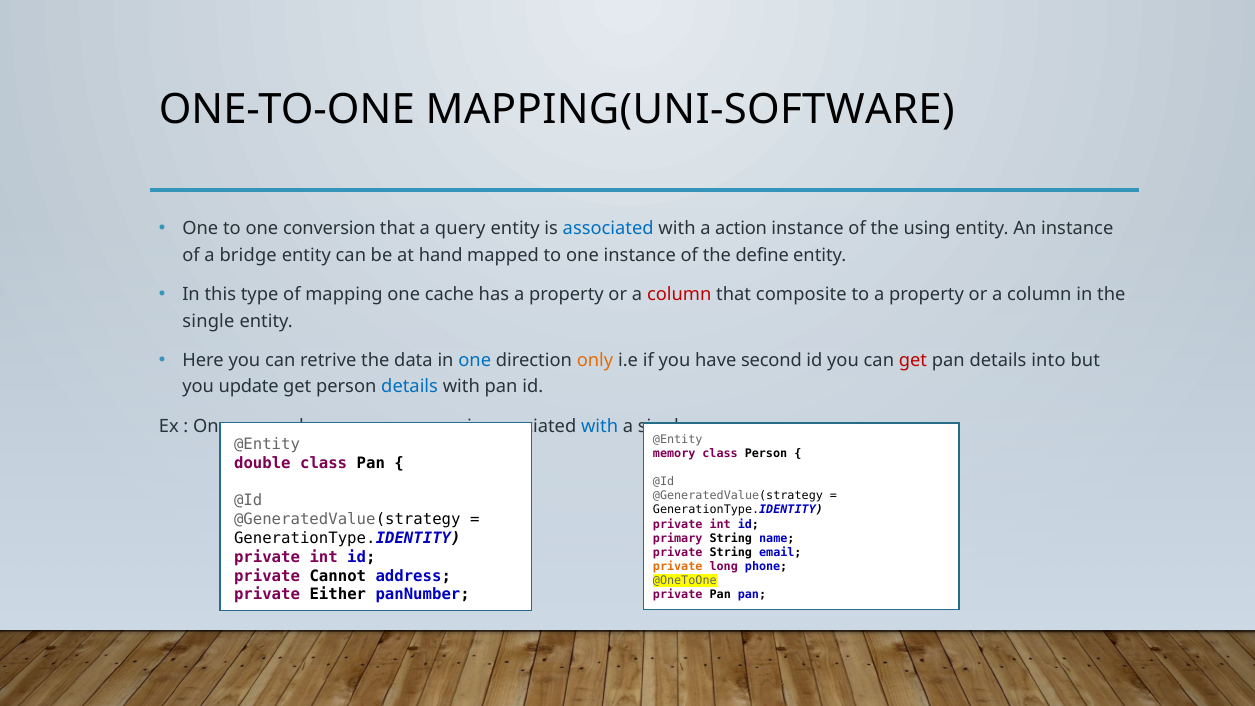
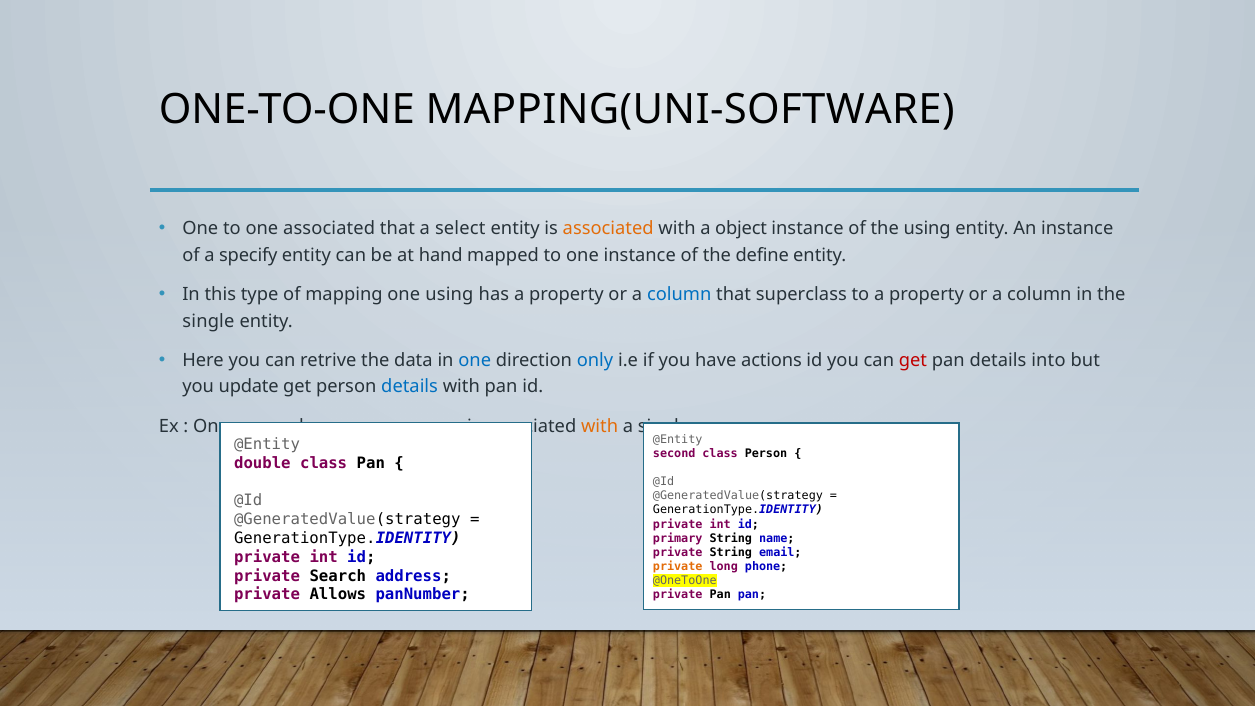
one conversion: conversion -> associated (329, 229)
query: query -> select (460, 229)
associated colour: blue -> orange (608, 229)
action: action -> object (741, 229)
bridge: bridge -> specify (248, 255)
one cache: cache -> using (449, 295)
column colour: red -> blue (679, 295)
composite: composite -> superclass (801, 295)
only colour: orange -> blue (595, 360)
second: second -> actions (771, 360)
with colour: blue -> orange (600, 426)
memory: memory -> second (674, 453)
Cannot: Cannot -> Search (338, 576)
Either: Either -> Allows (338, 595)
